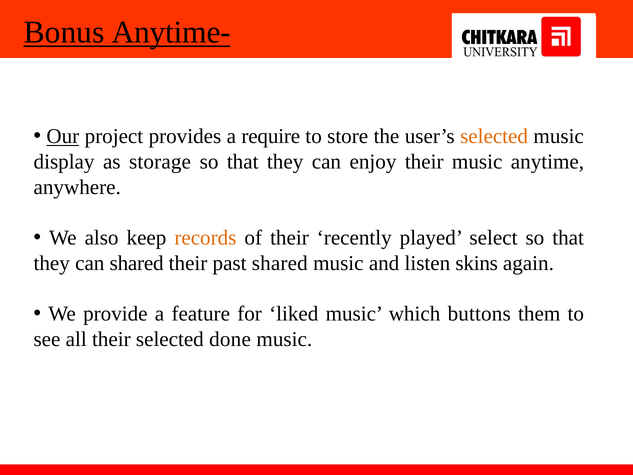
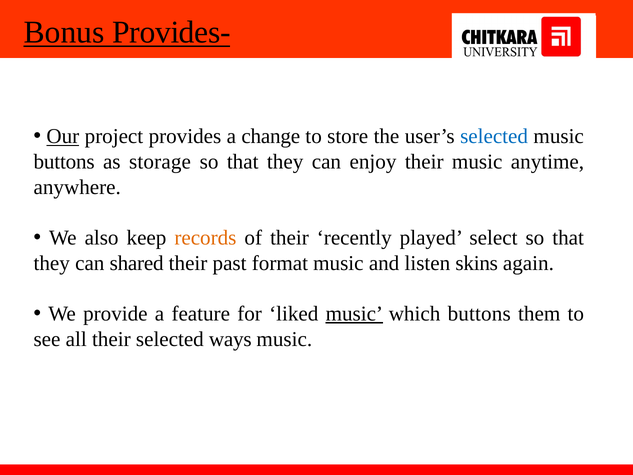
Anytime-: Anytime- -> Provides- (171, 32)
require: require -> change (271, 136)
selected colour: orange -> blue (494, 136)
display: display -> buttons (64, 162)
past shared: shared -> format (280, 263)
music underline: none -> present (354, 314)
done: done -> ways (230, 339)
